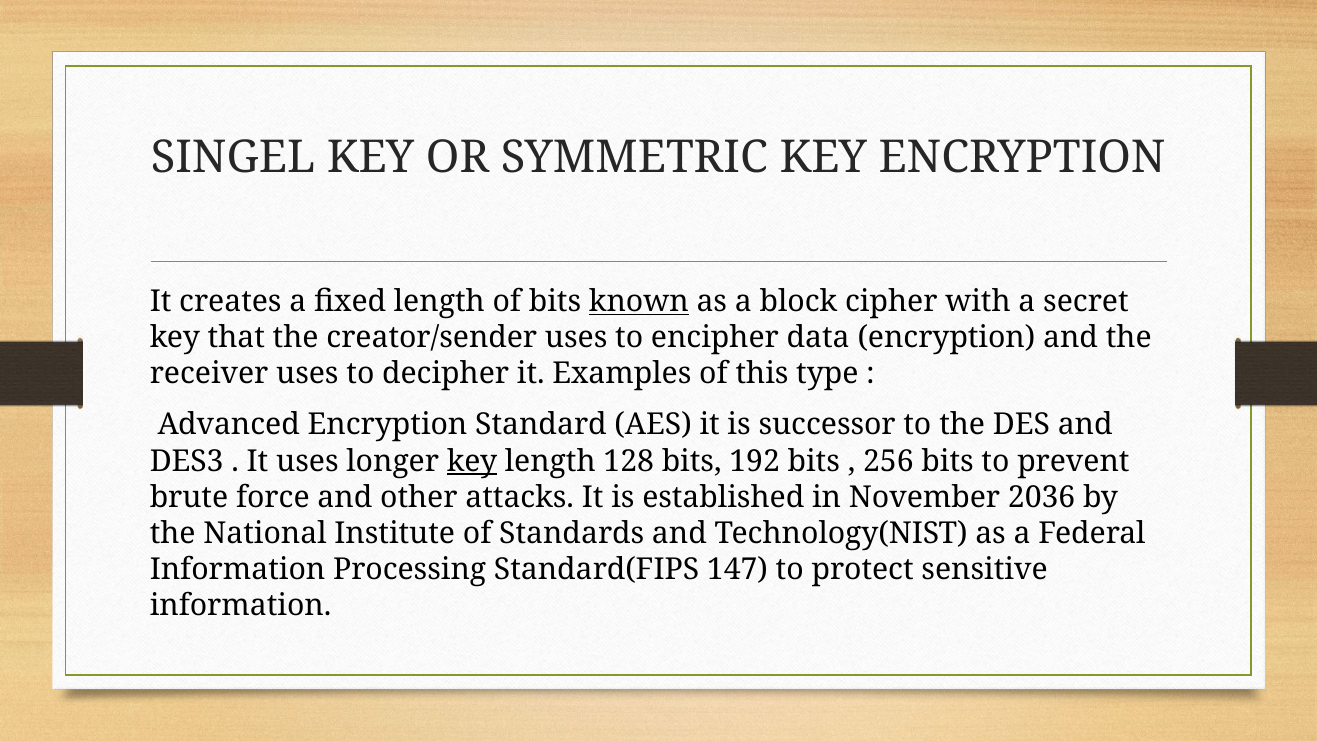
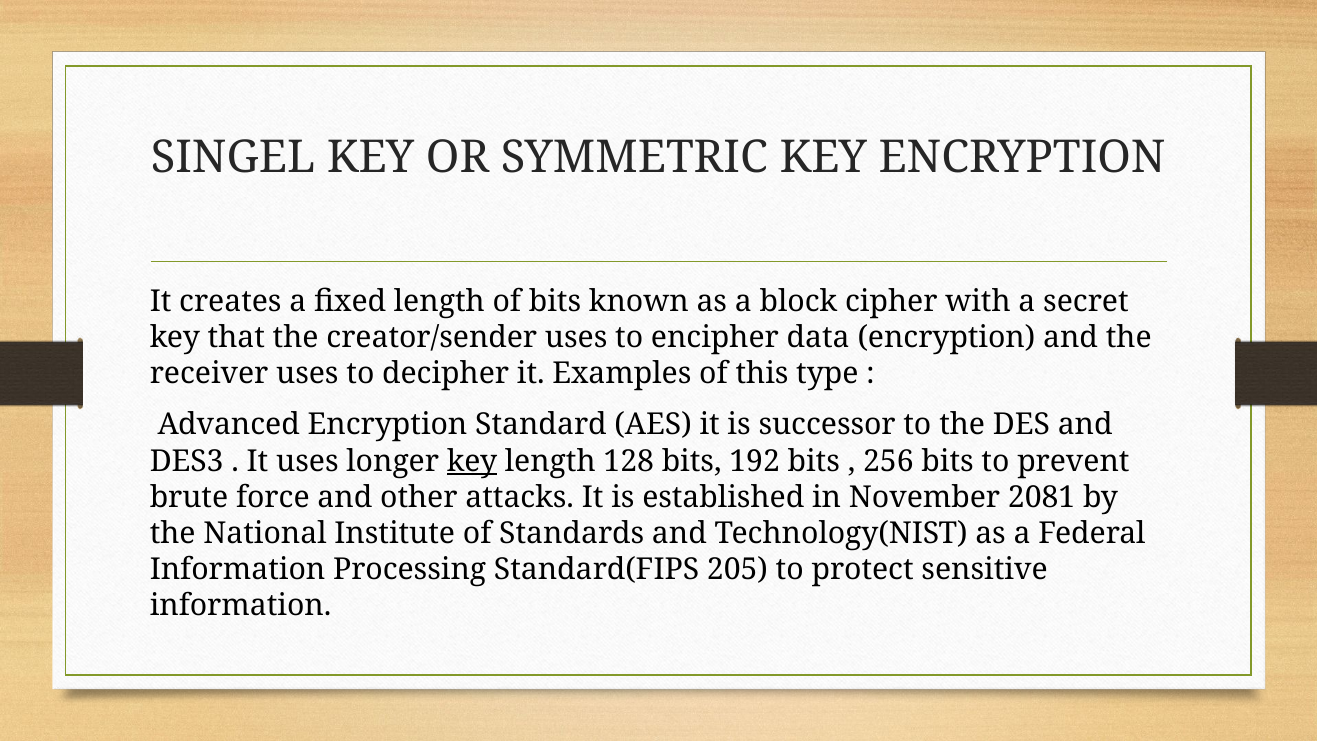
known underline: present -> none (639, 301)
2036: 2036 -> 2081 (1042, 497)
147: 147 -> 205 (737, 570)
